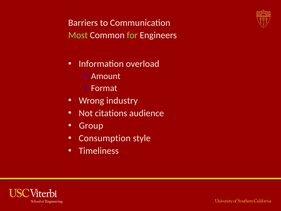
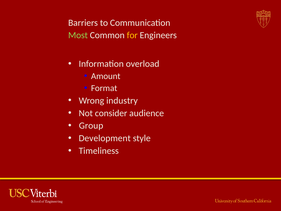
for colour: light green -> yellow (132, 35)
citations: citations -> consider (111, 113)
Consumption: Consumption -> Development (105, 138)
